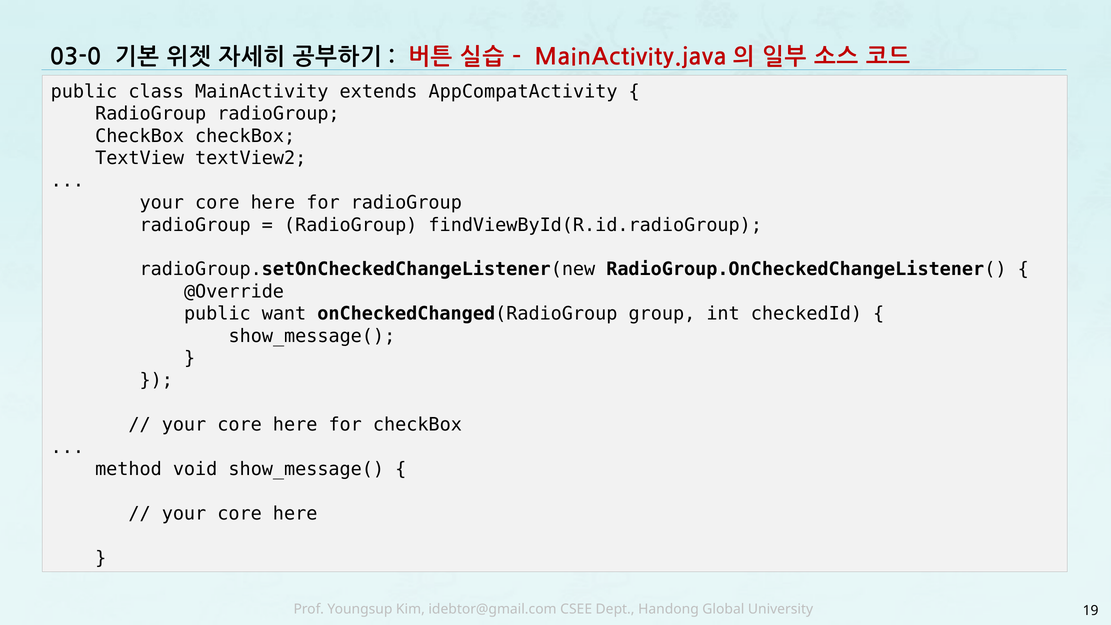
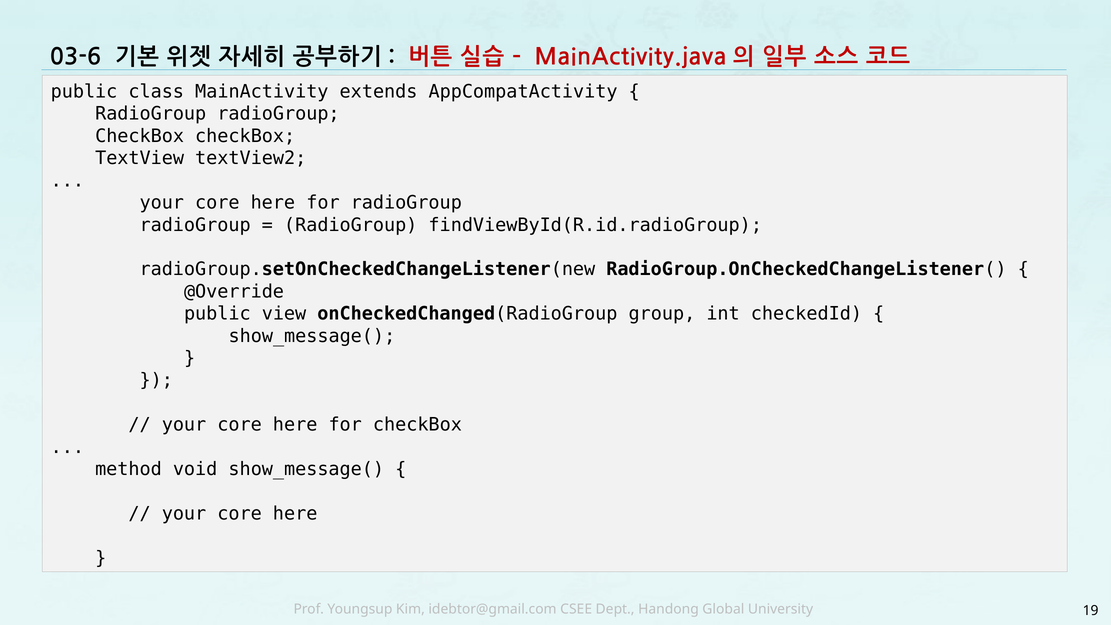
03-0: 03-0 -> 03-6 (76, 57)
want: want -> view (284, 314)
